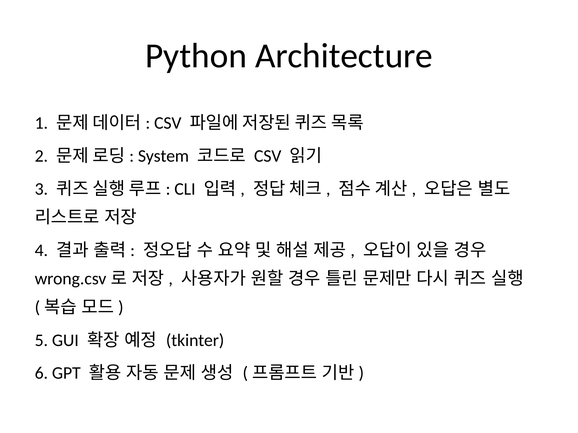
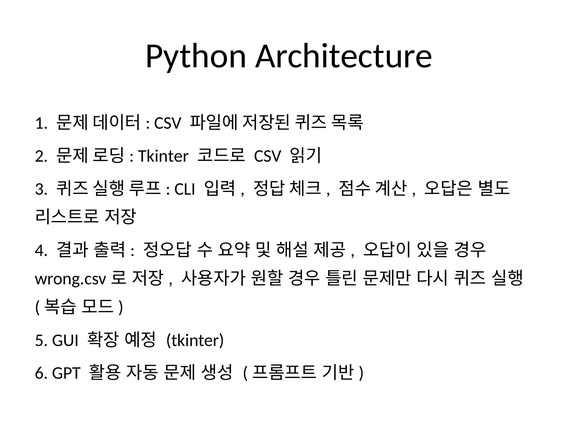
System: System -> Tkinter (163, 156)
